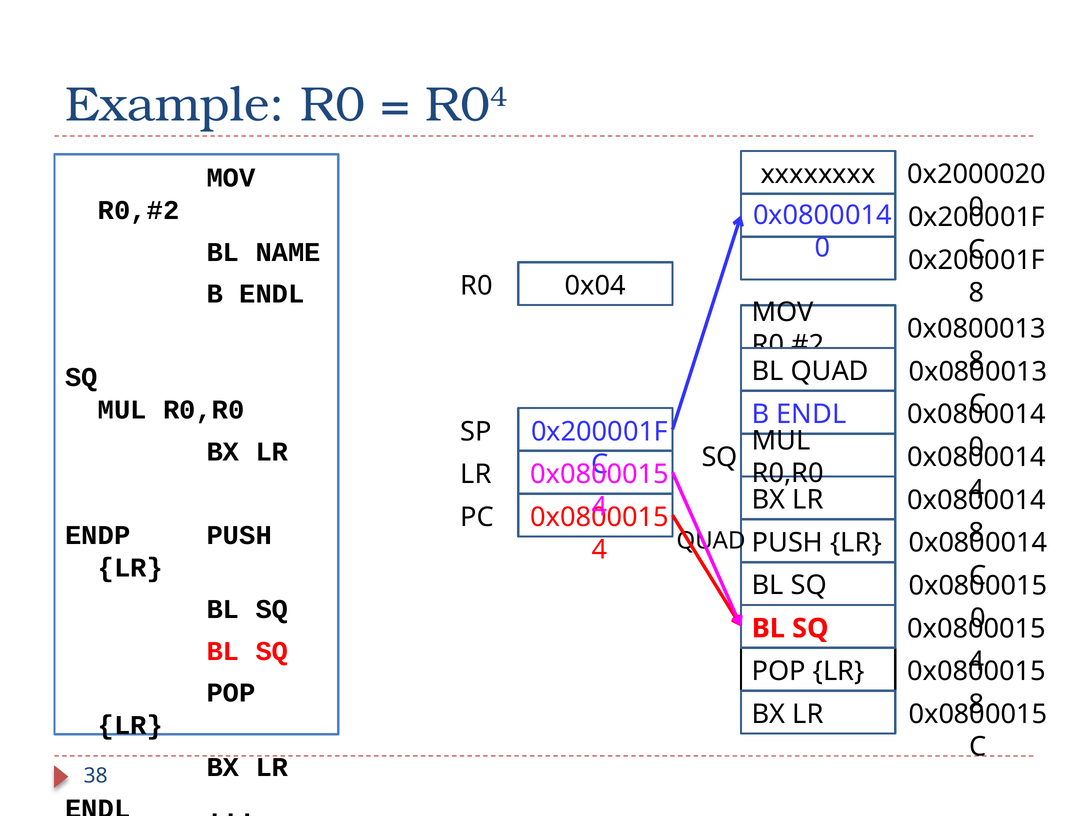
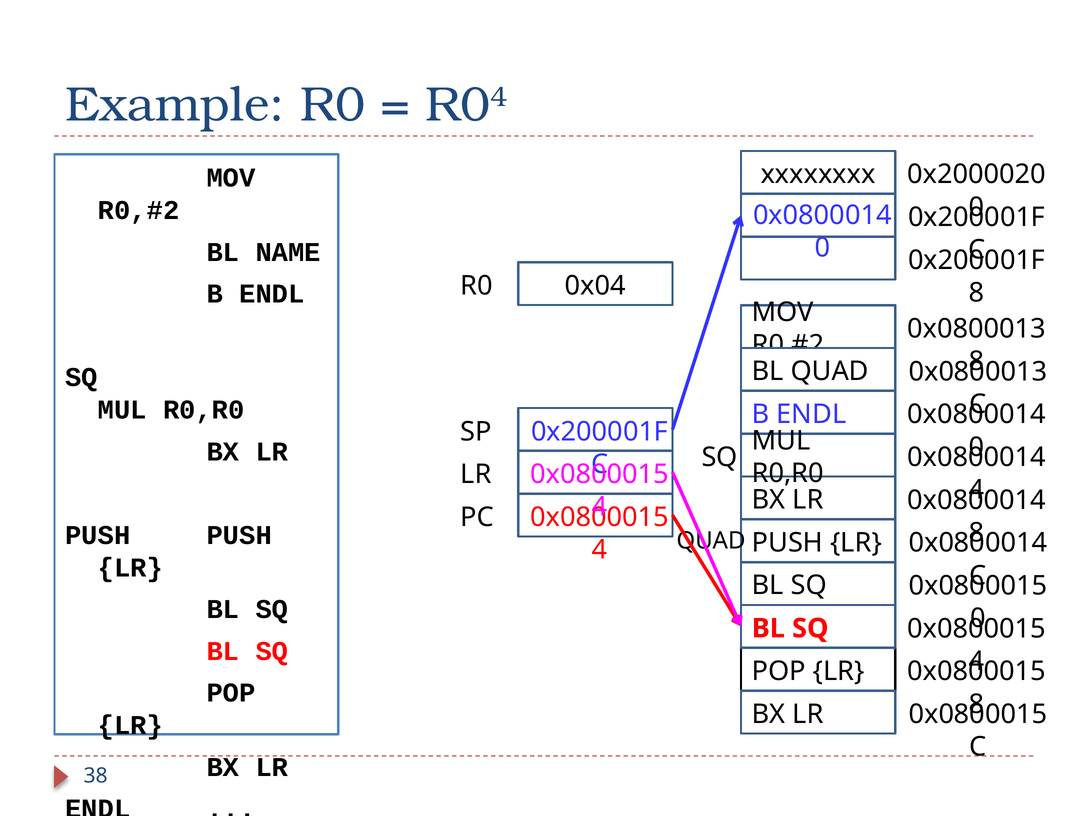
ENDP: ENDP -> PUSH (98, 535)
